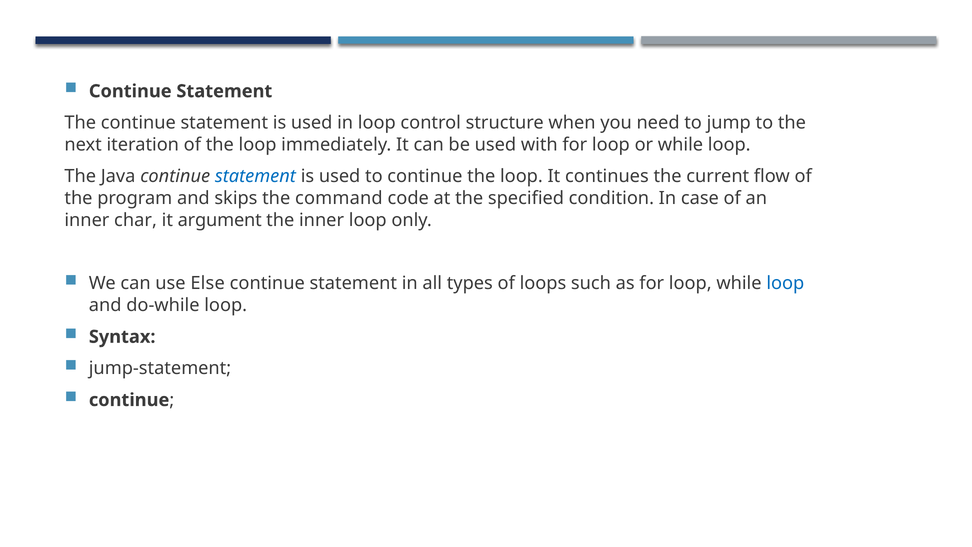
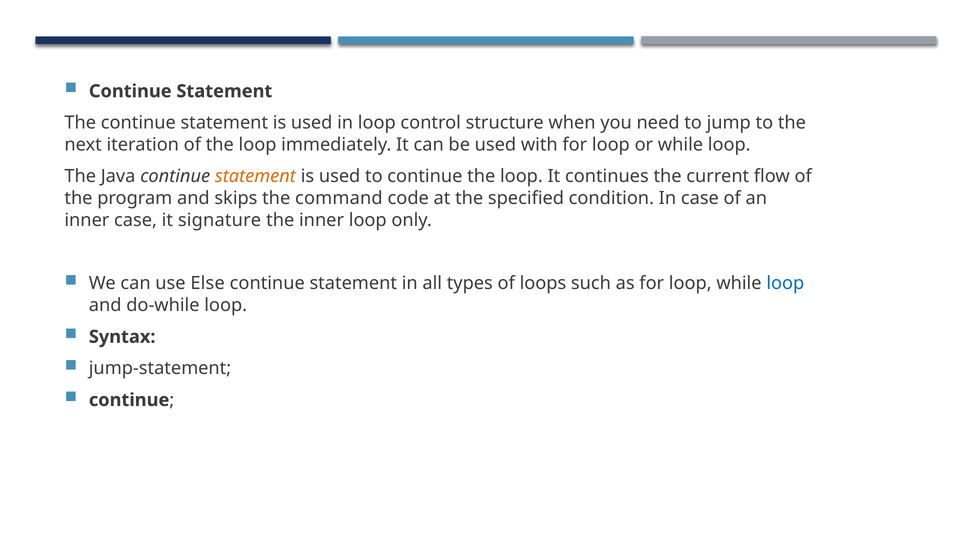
statement colour: blue -> orange (255, 176)
inner char: char -> case (136, 220)
argument: argument -> signature (220, 220)
